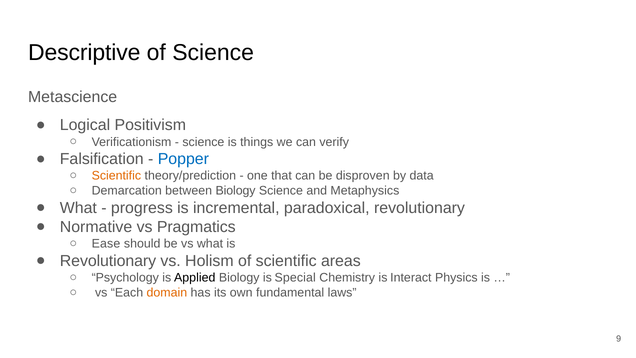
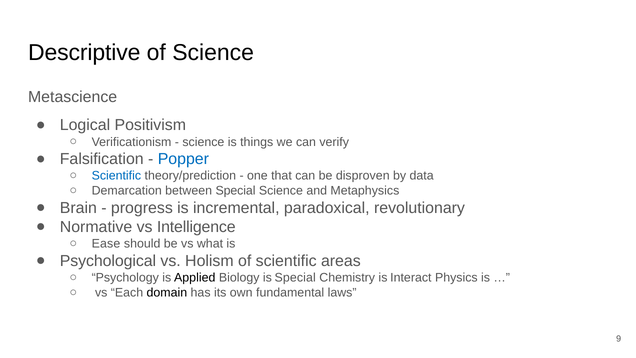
Scientific colour: orange -> blue (116, 176)
between Biology: Biology -> Special (236, 191)
What: What -> Brain (78, 208)
Pragmatics: Pragmatics -> Intelligence (196, 227)
Revolutionary: Revolutionary -> Psychological (108, 261)
domain colour: orange -> black (167, 293)
